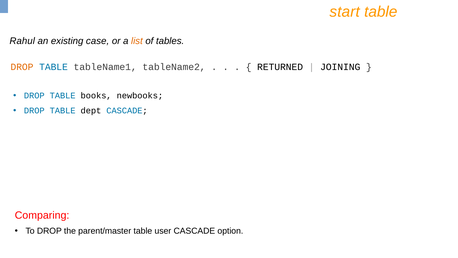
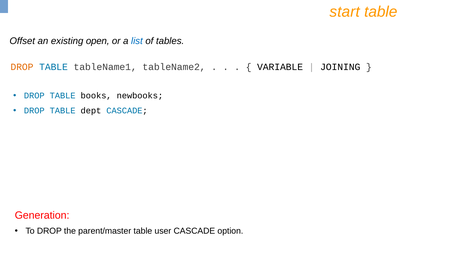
Rahul: Rahul -> Offset (22, 41)
case: case -> open (98, 41)
list colour: orange -> blue (137, 41)
RETURNED: RETURNED -> VARIABLE (280, 67)
Comparing: Comparing -> Generation (42, 215)
